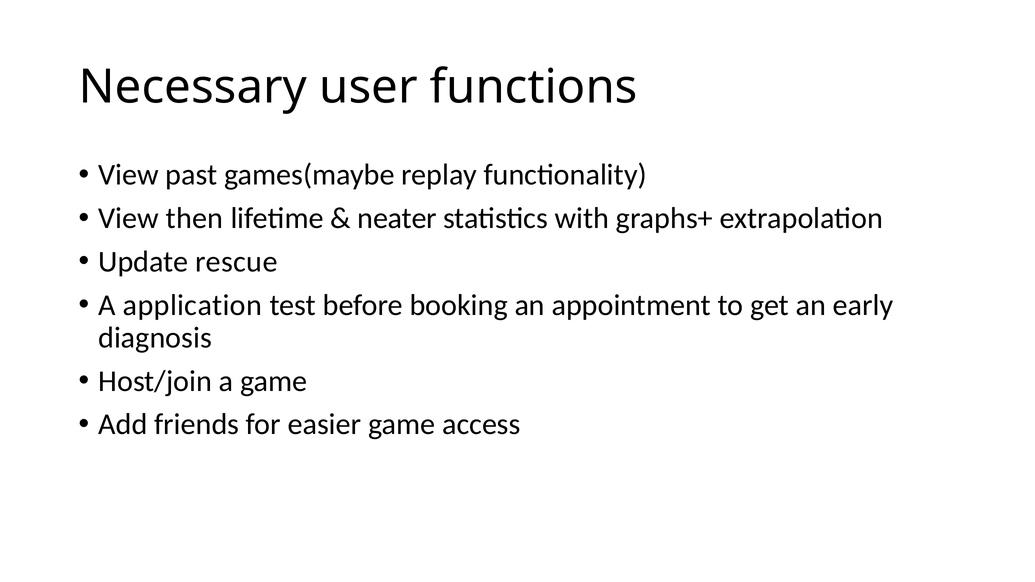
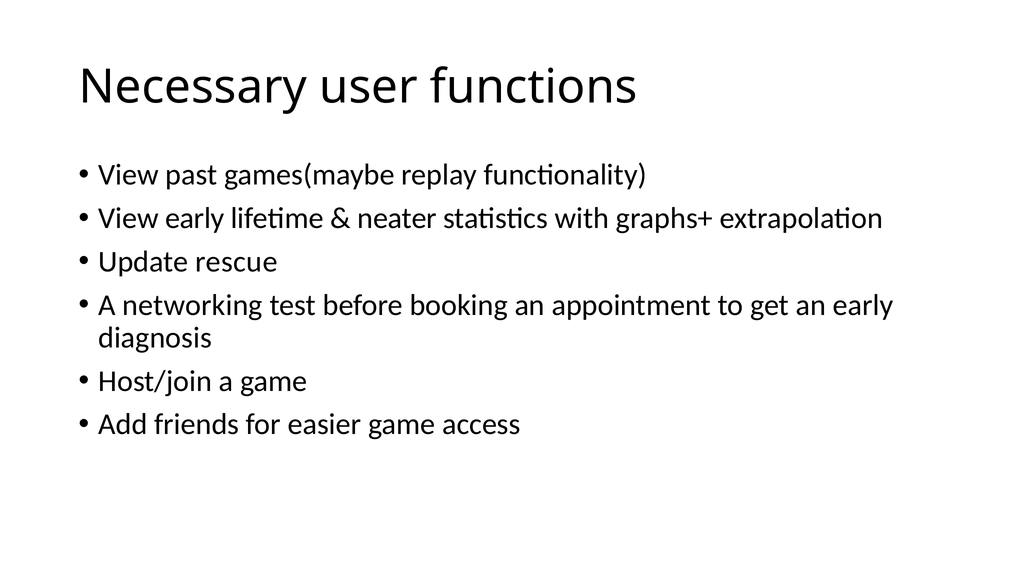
View then: then -> early (195, 218)
application: application -> networking (193, 305)
